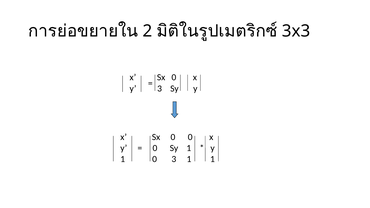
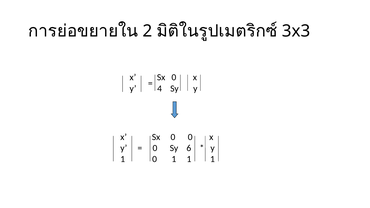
y 3: 3 -> 4 (160, 89)
Sy 1: 1 -> 6 (189, 148)
0 3: 3 -> 1 (174, 159)
